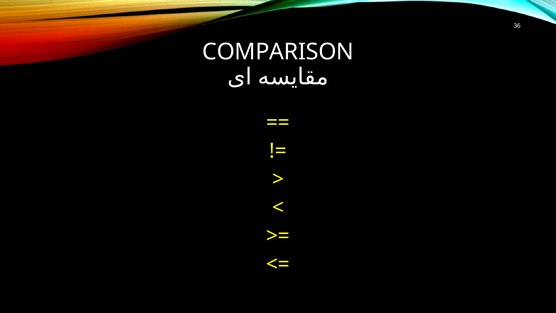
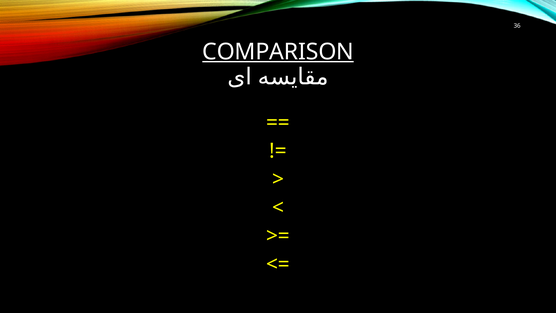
COMPARISON underline: none -> present (278, 52)
